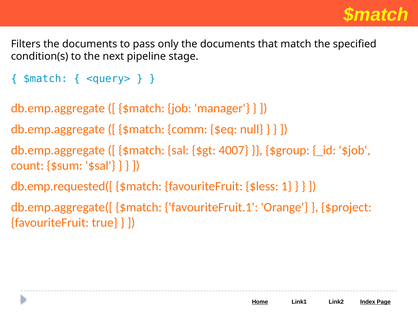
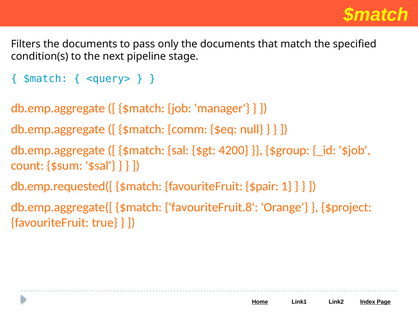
4007: 4007 -> 4200 (234, 150)
$less: $less -> $pair (262, 186)
favouriteFruit.1: favouriteFruit.1 -> favouriteFruit.8 (211, 207)
